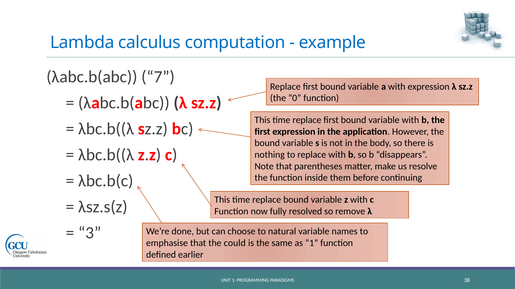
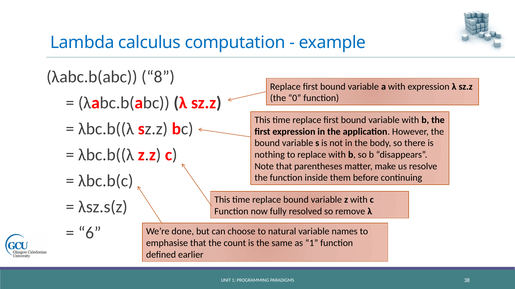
7: 7 -> 8 (158, 77)
3: 3 -> 6 (90, 233)
could: could -> count (235, 244)
